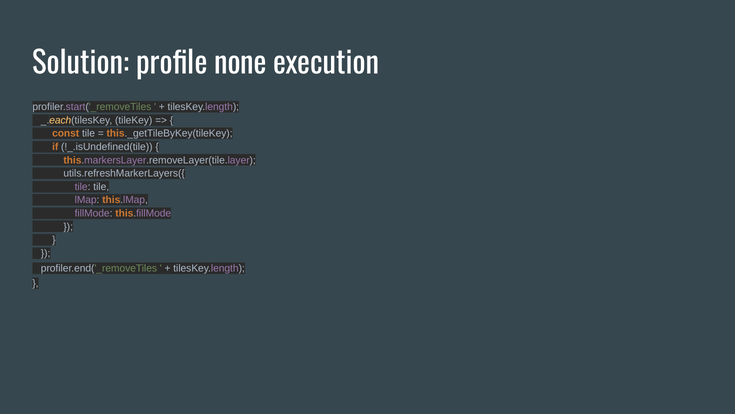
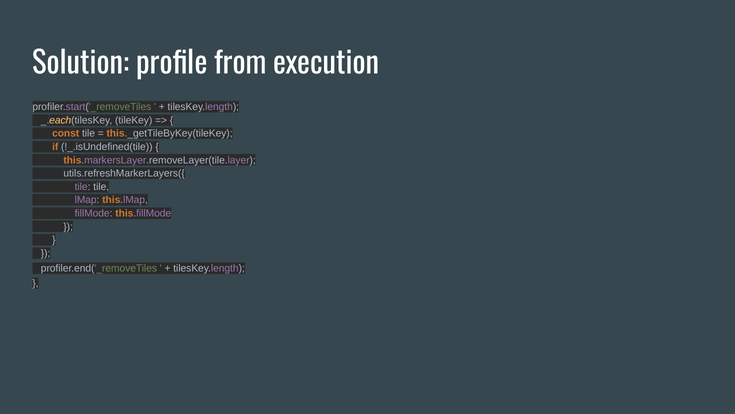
none: none -> from (240, 64)
